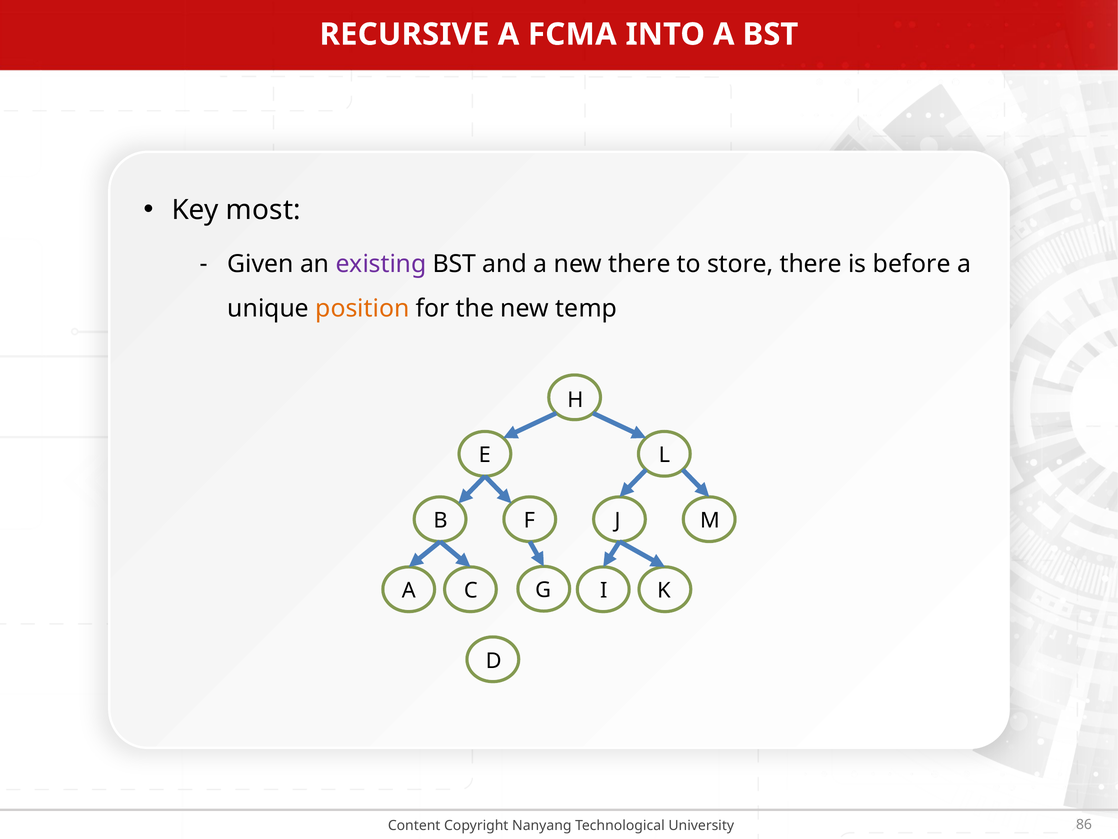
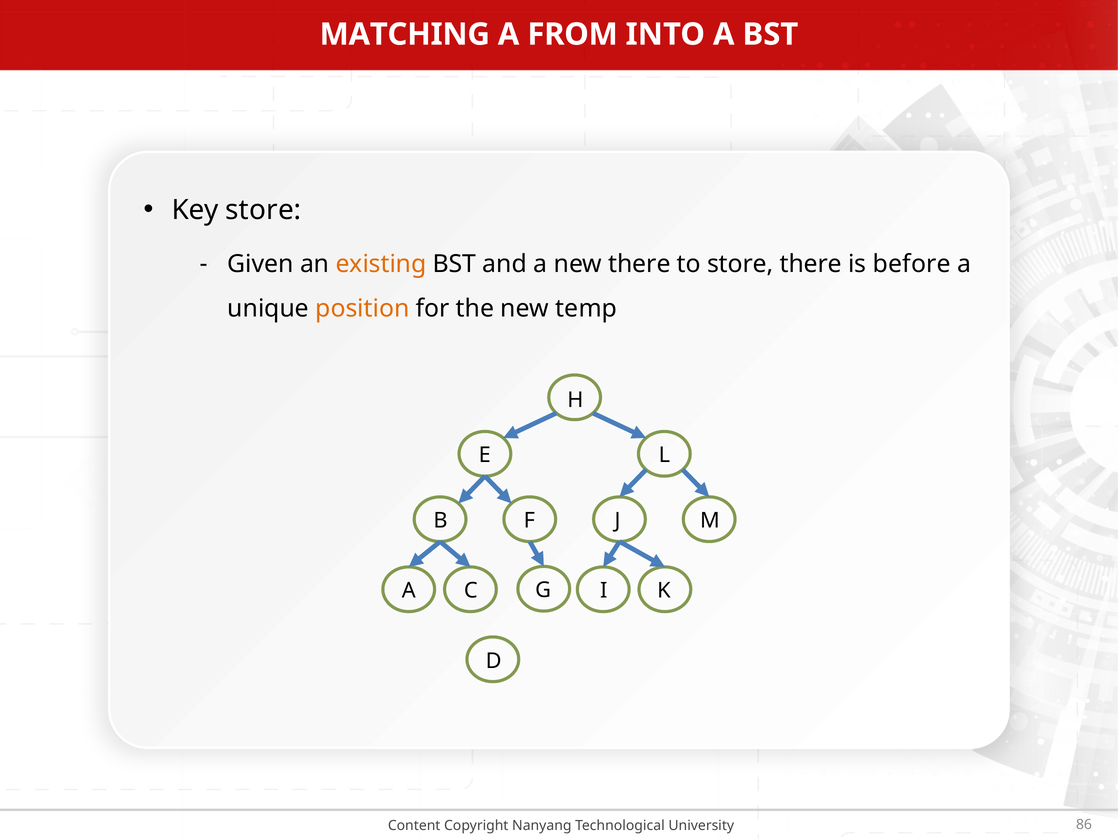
RECURSIVE: RECURSIVE -> MATCHING (405, 34)
FCMA: FCMA -> FROM (573, 34)
Key most: most -> store (263, 210)
existing colour: purple -> orange (381, 264)
